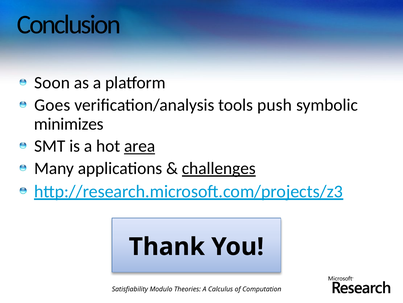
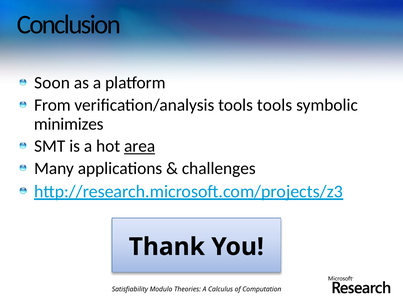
Goes: Goes -> From (52, 105)
tools push: push -> tools (275, 105)
challenges underline: present -> none (219, 168)
